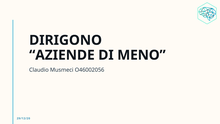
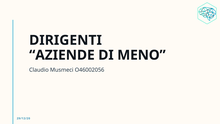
DIRIGONO: DIRIGONO -> DIRIGENTI (66, 40)
